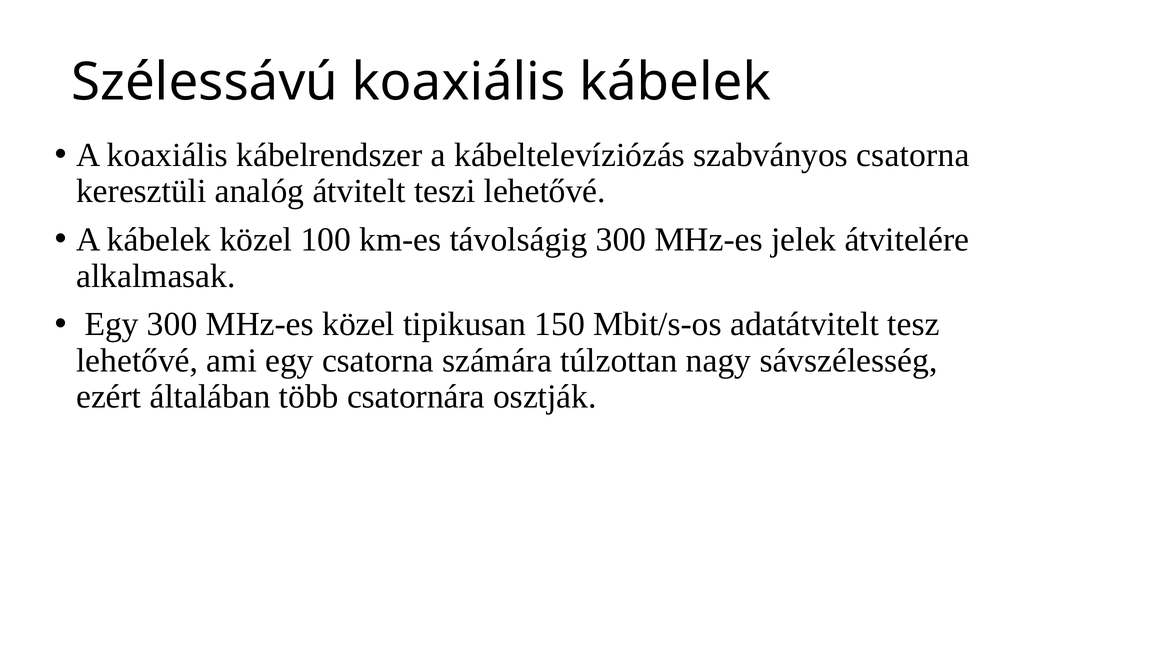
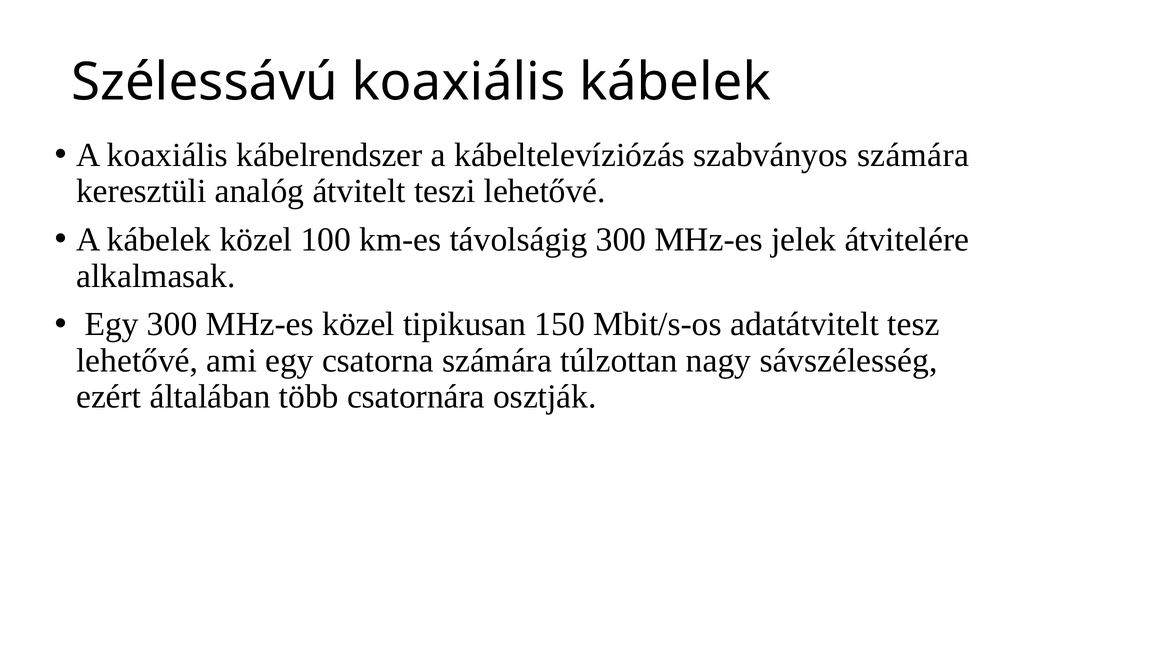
szabványos csatorna: csatorna -> számára (913, 155)
